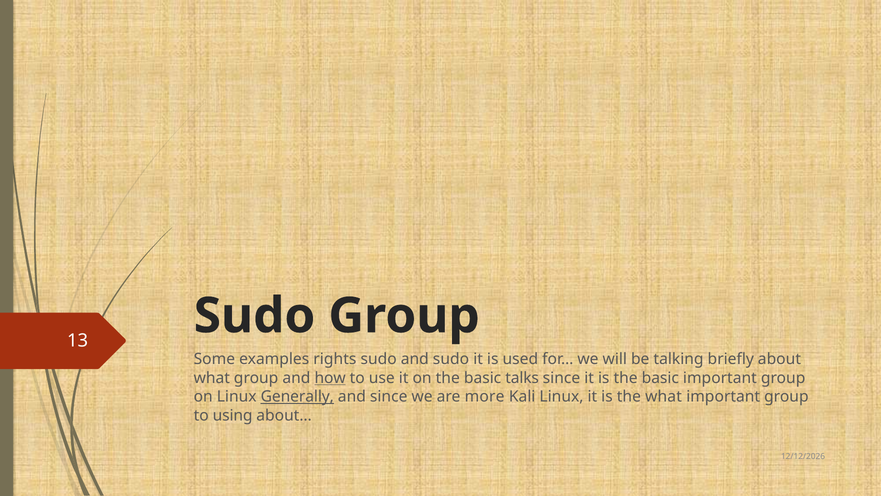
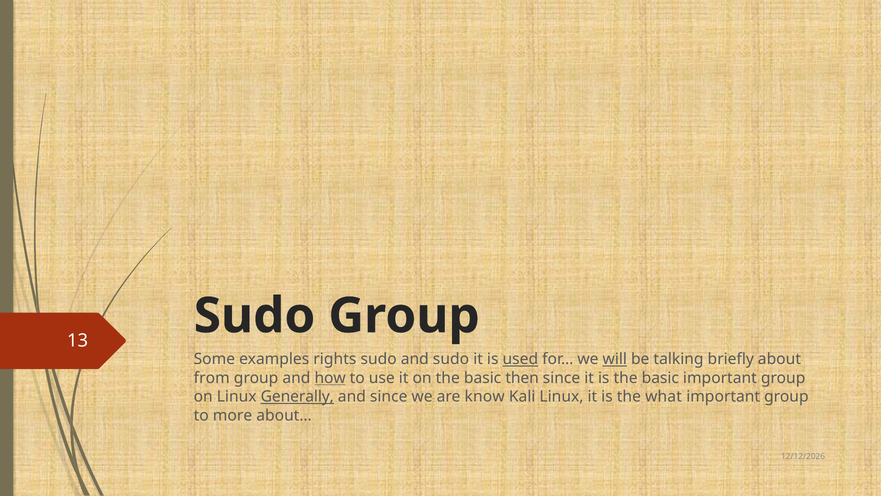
used underline: none -> present (520, 359)
will underline: none -> present (615, 359)
what: what -> from (212, 378)
talks: talks -> then (522, 378)
more: more -> know (485, 396)
using: using -> more (233, 415)
